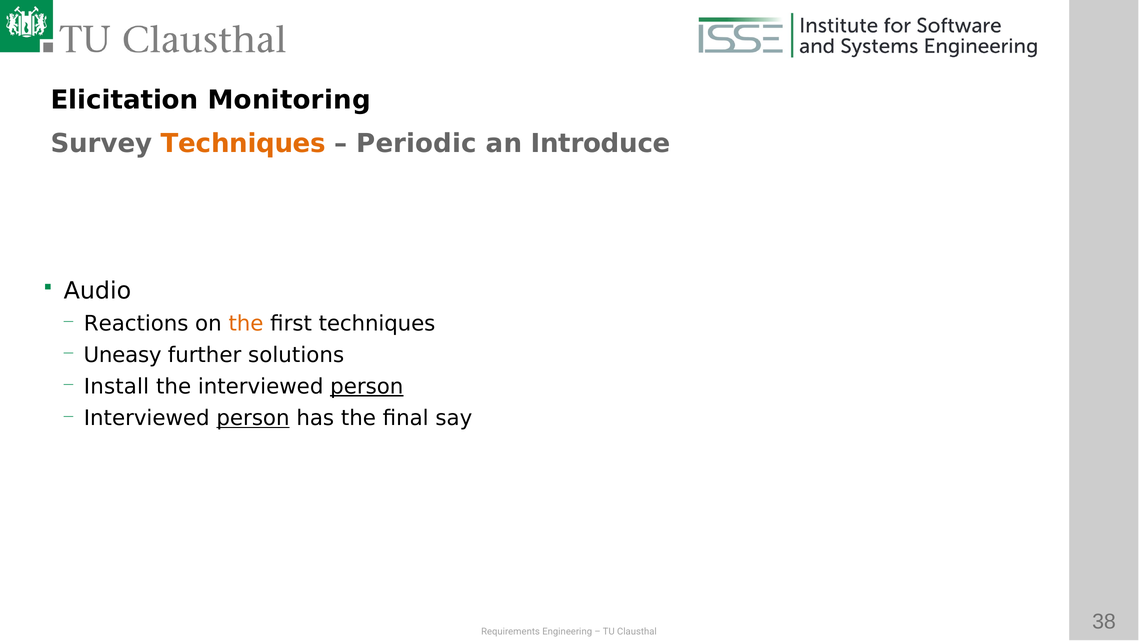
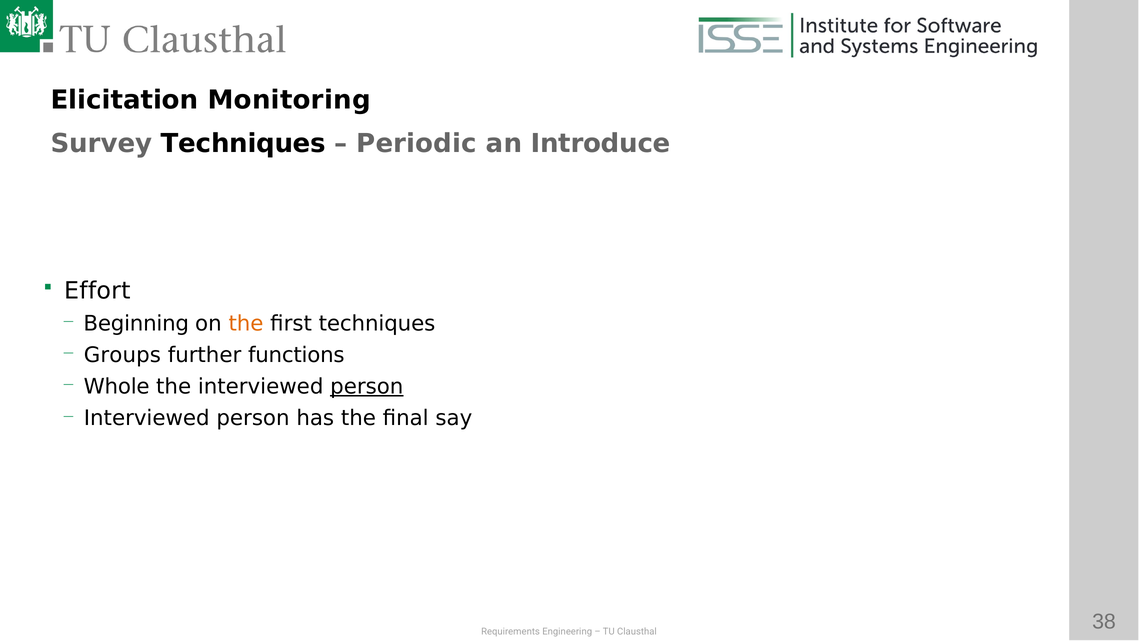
Techniques colour: orange -> black (243, 144)
Audio: Audio -> Effort (97, 291)
Reactions: Reactions -> Beginning (136, 323)
Uneasy: Uneasy -> Groups (122, 355)
solutions: solutions -> functions (296, 355)
Install: Install -> Whole (117, 386)
person underline: present -> none (253, 418)
